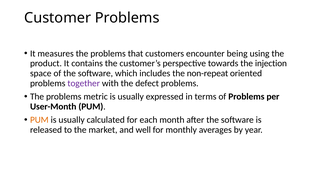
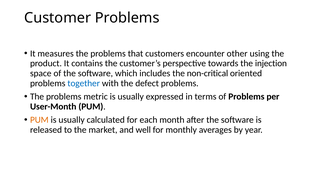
being: being -> other (237, 54)
non-repeat: non-repeat -> non-critical (208, 74)
together colour: purple -> blue (84, 84)
